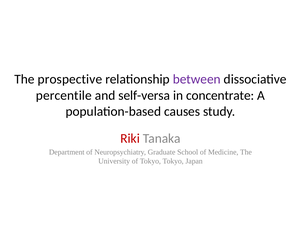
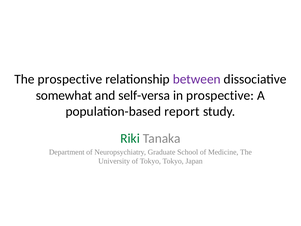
percentile: percentile -> somewhat (64, 95)
in concentrate: concentrate -> prospective (220, 95)
causes: causes -> report (182, 111)
Riki colour: red -> green (130, 138)
